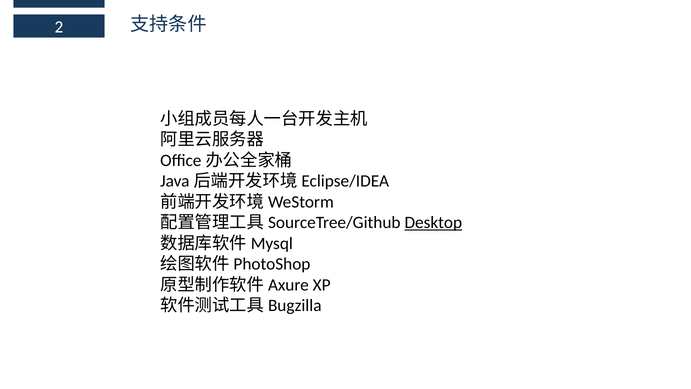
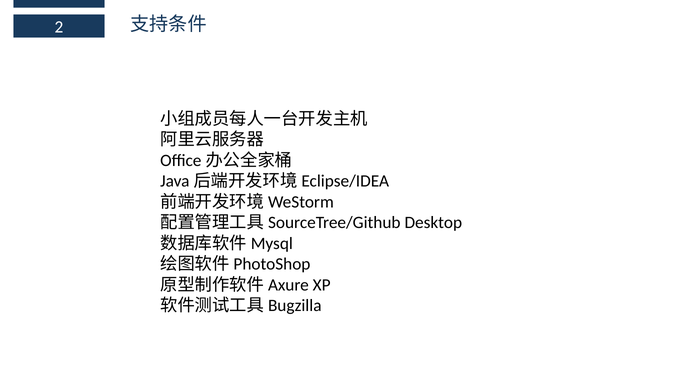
Desktop underline: present -> none (433, 223)
